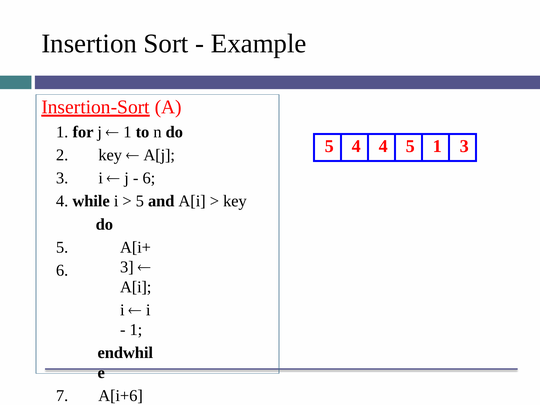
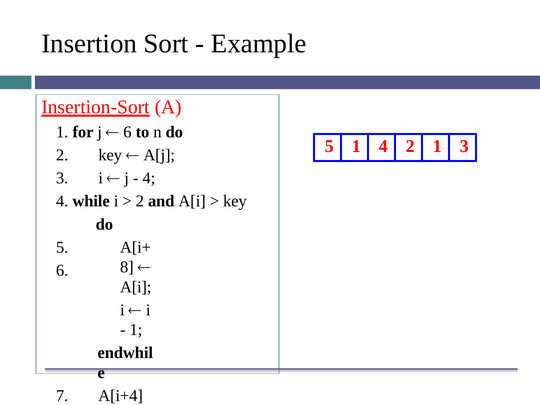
1: 1 -> 6 (127, 132)
5 4: 4 -> 1 (356, 146)
4 5: 5 -> 2 (410, 146)
6: 6 -> 4 (149, 178)
5: 5 -> 2 (140, 201)
3: 3 -> 8 (127, 267)
A[i+6: A[i+6 -> A[i+4 (121, 396)
